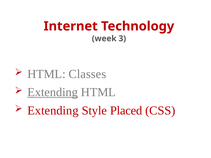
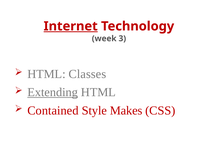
Internet underline: none -> present (71, 26)
Extending: Extending -> Contained (53, 111)
Placed: Placed -> Makes (126, 111)
